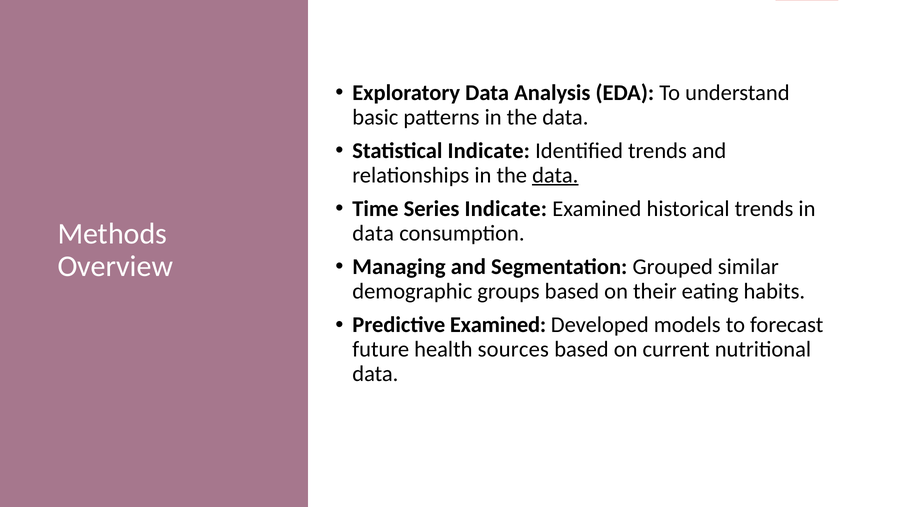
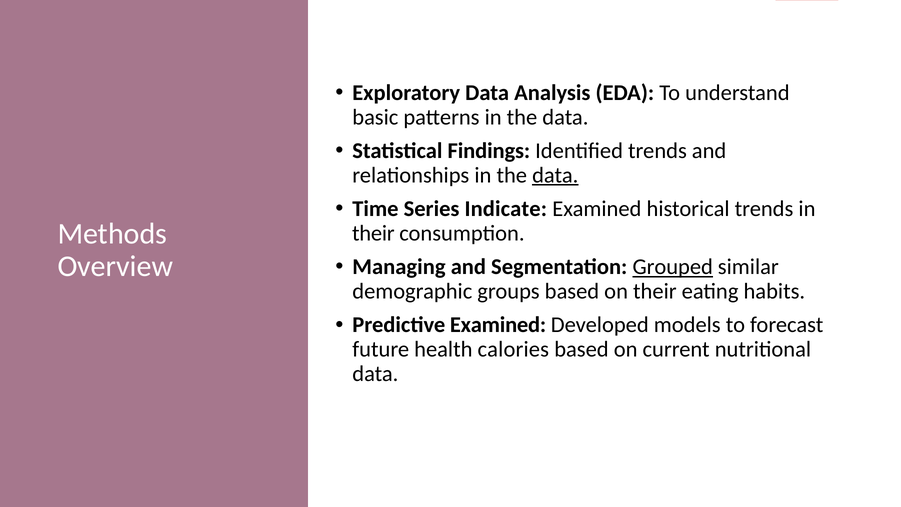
Statistical Indicate: Indicate -> Findings (489, 151)
data: data -> their (373, 233)
Grouped underline: none -> present (673, 267)
sources: sources -> calories (513, 349)
